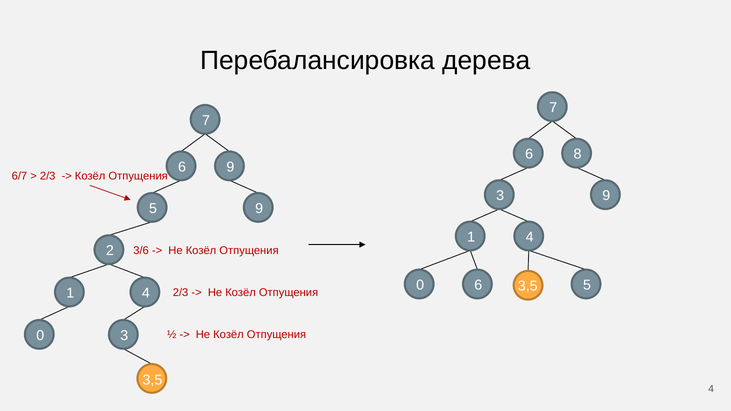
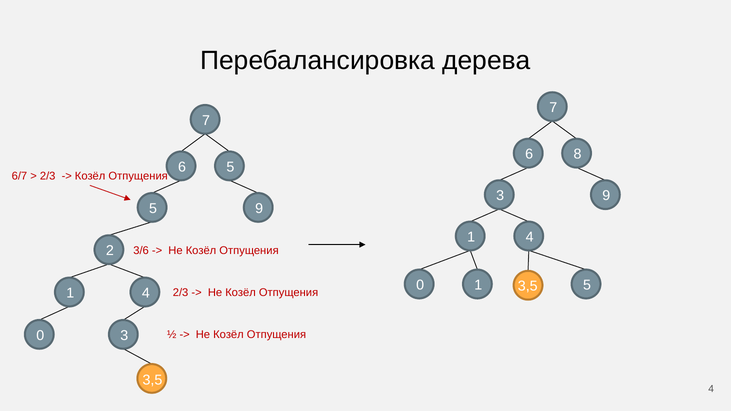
6 9: 9 -> 5 (230, 167)
0 6: 6 -> 1 (478, 285)
